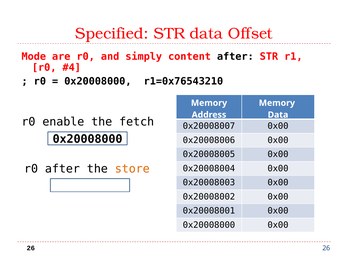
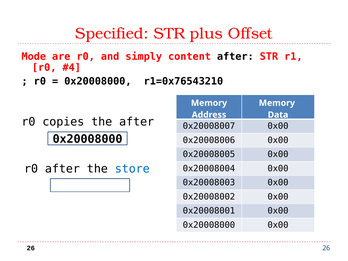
STR data: data -> plus (206, 34)
enable: enable -> copies (63, 122)
the fetch: fetch -> after (137, 122)
store colour: orange -> blue (132, 169)
